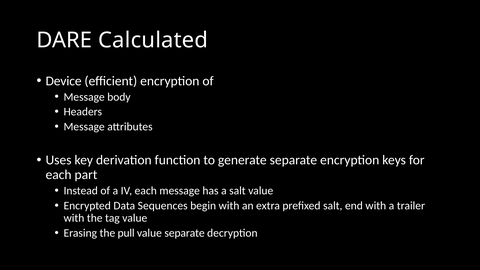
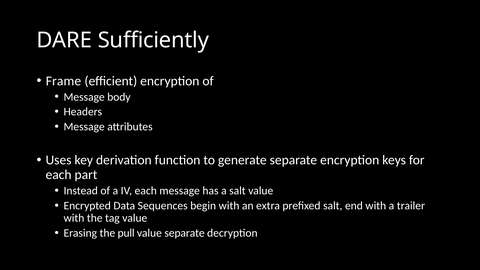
Calculated: Calculated -> Sufficiently (153, 40)
Device: Device -> Frame (63, 81)
